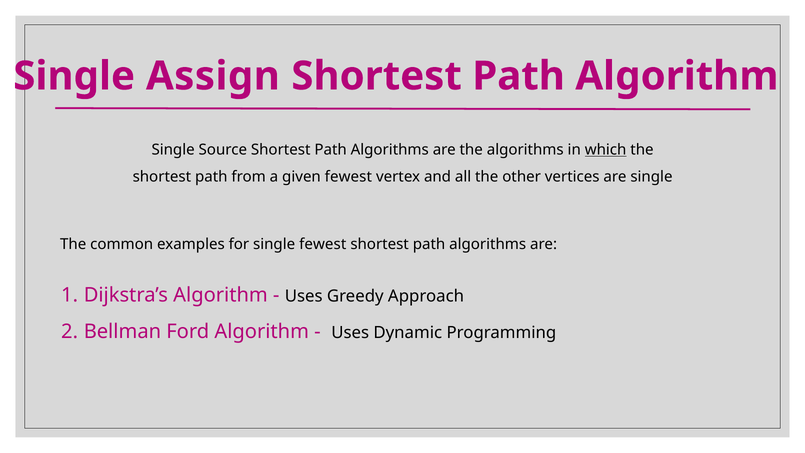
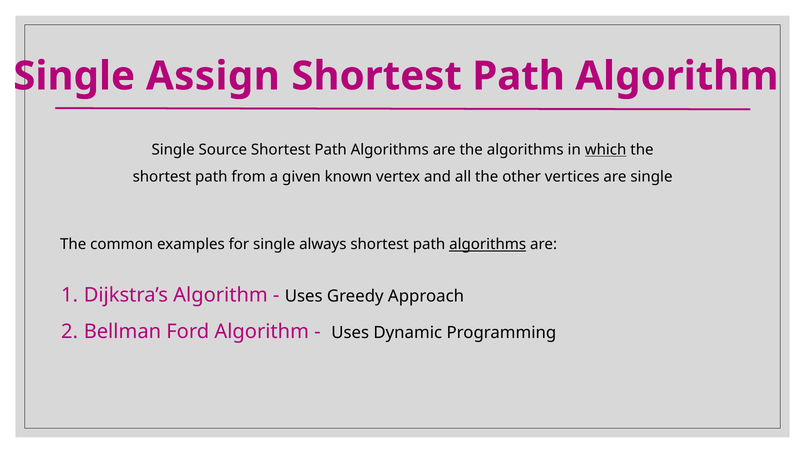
given fewest: fewest -> known (348, 177)
single fewest: fewest -> always (323, 244)
algorithms underline: none -> present (488, 244)
